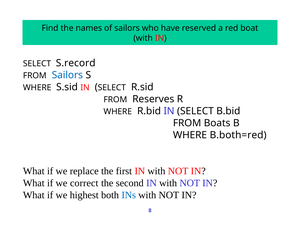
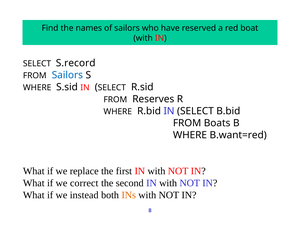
B.both=red: B.both=red -> B.want=red (238, 135)
highest: highest -> instead (84, 195)
INs colour: blue -> orange (129, 195)
